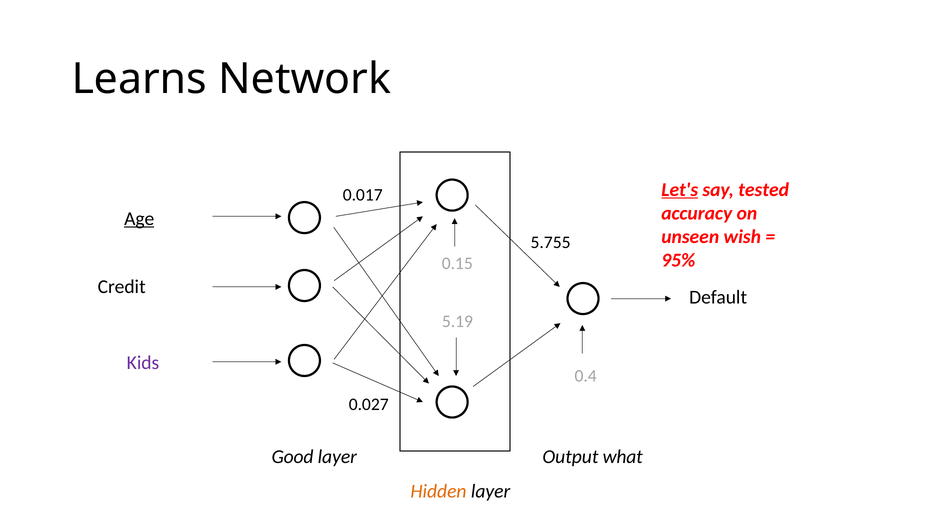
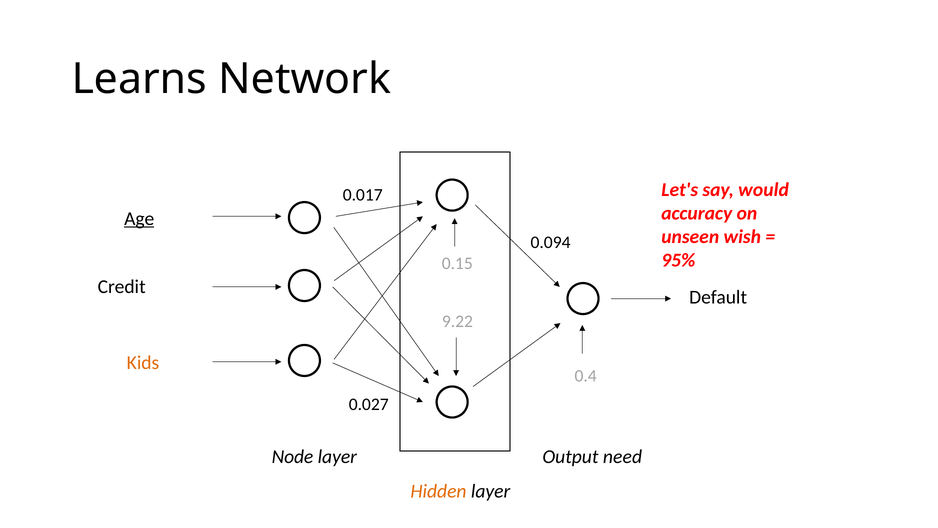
Let's underline: present -> none (680, 190)
tested: tested -> would (764, 190)
5.755: 5.755 -> 0.094 (551, 242)
5.19: 5.19 -> 9.22 (457, 321)
Kids colour: purple -> orange (143, 363)
Good: Good -> Node (292, 456)
what: what -> need (623, 456)
